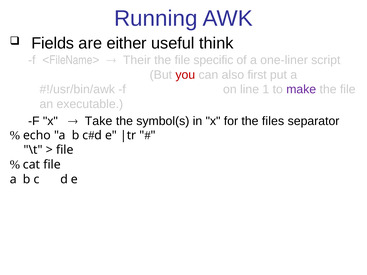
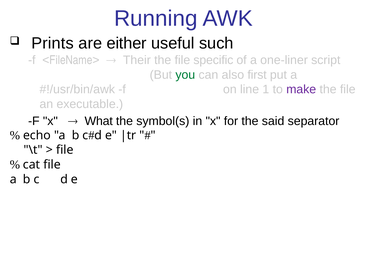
Fields: Fields -> Prints (53, 43)
think: think -> such (216, 43)
you colour: red -> green (185, 75)
Take: Take -> What (99, 121)
files: files -> said (273, 121)
